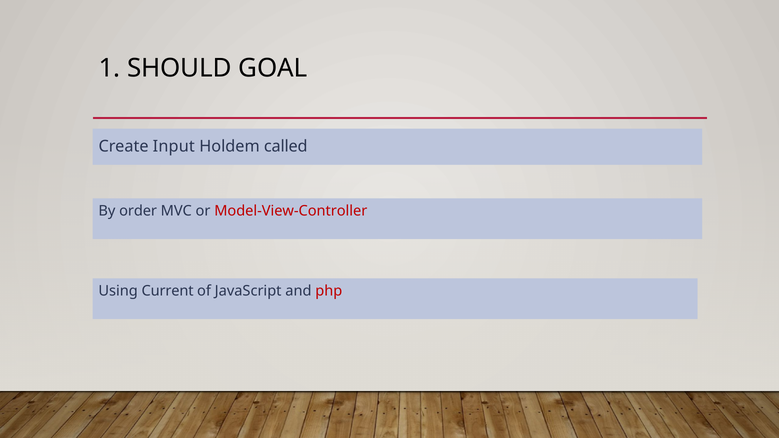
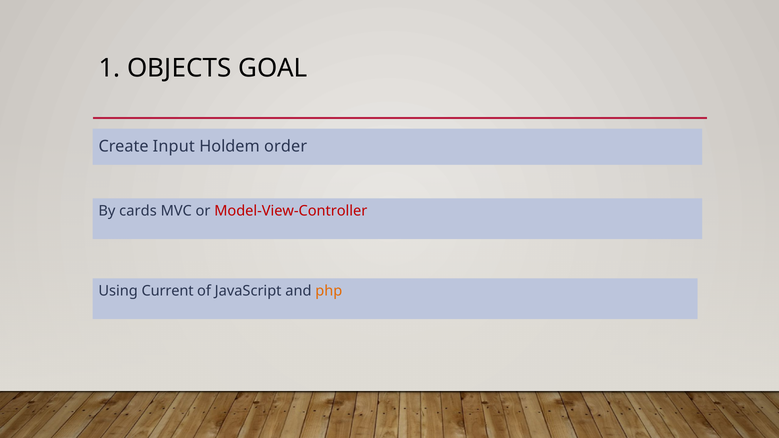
SHOULD: SHOULD -> OBJECTS (179, 68)
called: called -> order (286, 146)
order: order -> cards (138, 211)
php colour: red -> orange (329, 291)
